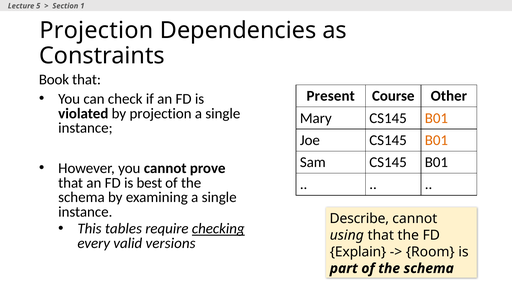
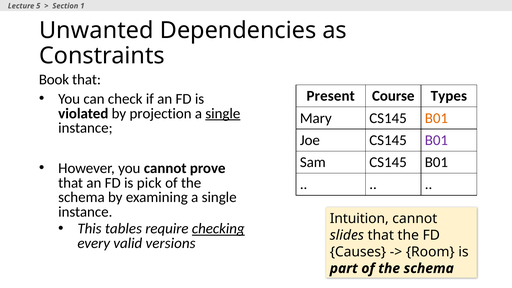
Projection: Projection -> Unwanted (96, 30)
Other: Other -> Types (449, 96)
single underline: none -> present (223, 113)
B01 colour: orange -> purple (436, 140)
best: best -> pick (149, 183)
Describe: Describe -> Intuition (359, 219)
using: using -> slides (347, 235)
Explain: Explain -> Causes (358, 252)
